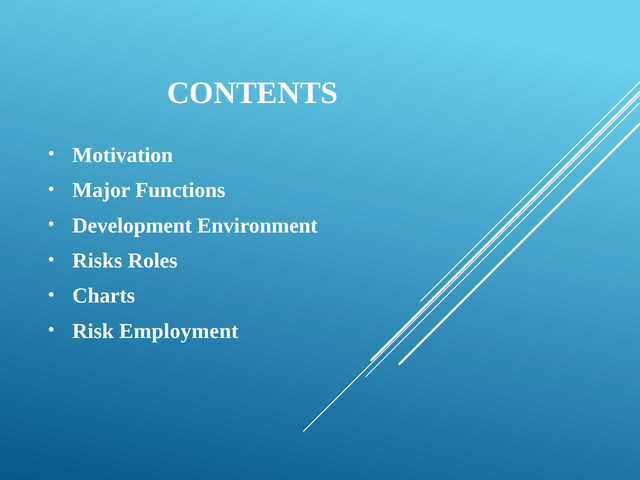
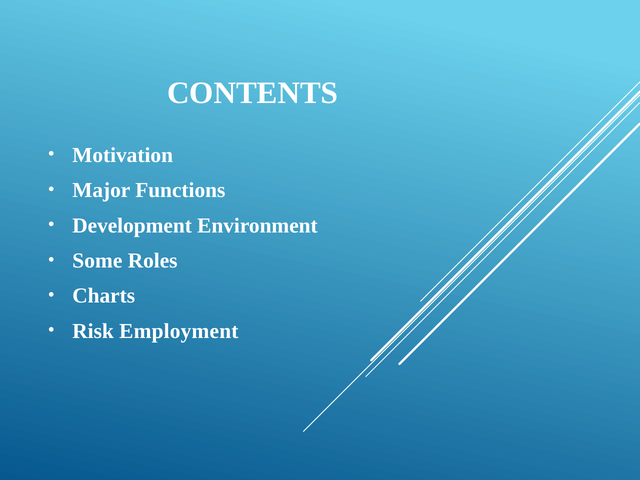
Risks: Risks -> Some (97, 261)
